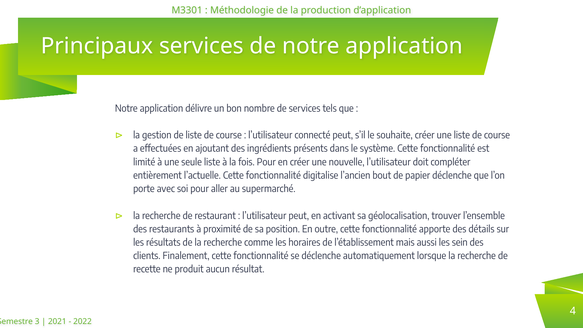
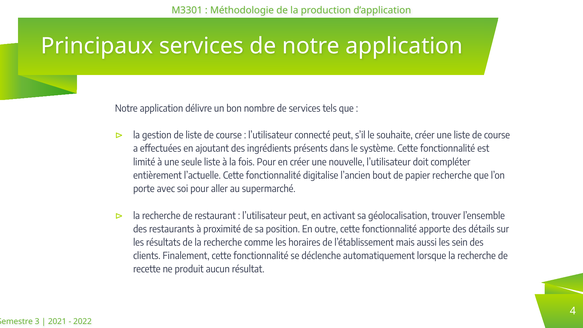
papier déclenche: déclenche -> recherche (452, 176)
